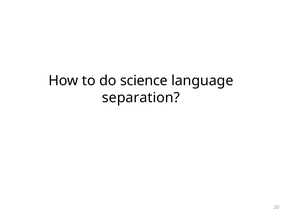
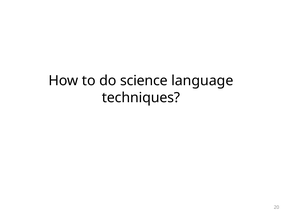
separation: separation -> techniques (141, 98)
